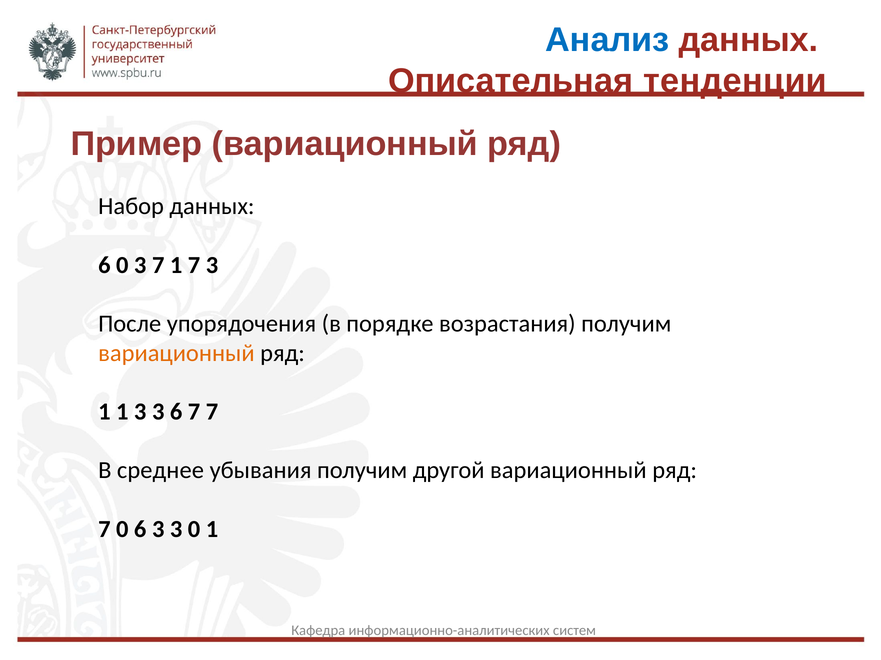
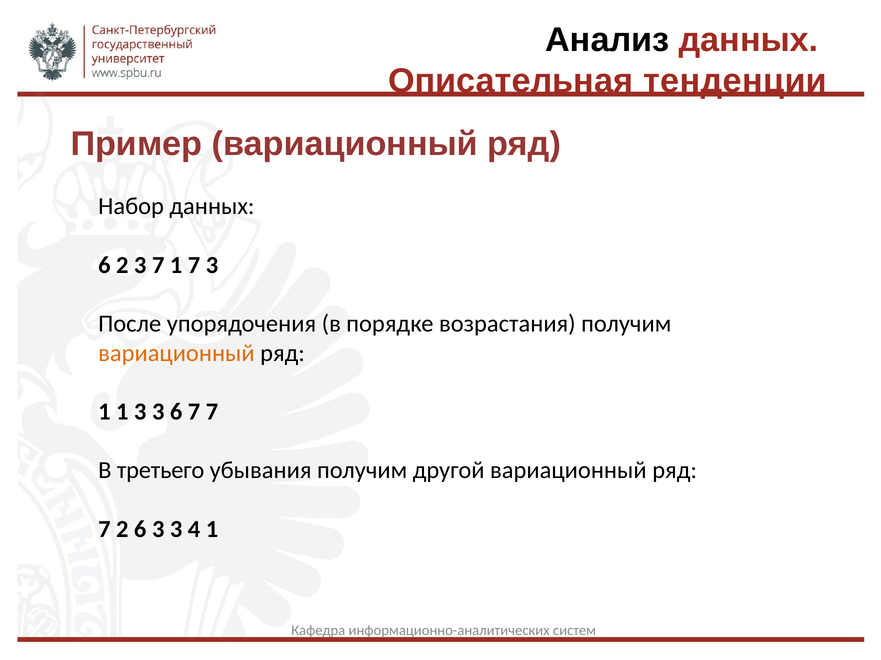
Анализ colour: blue -> black (607, 40)
6 0: 0 -> 2 (122, 265)
среднее: среднее -> третьего (161, 471)
7 0: 0 -> 2 (122, 530)
3 0: 0 -> 4 (194, 530)
